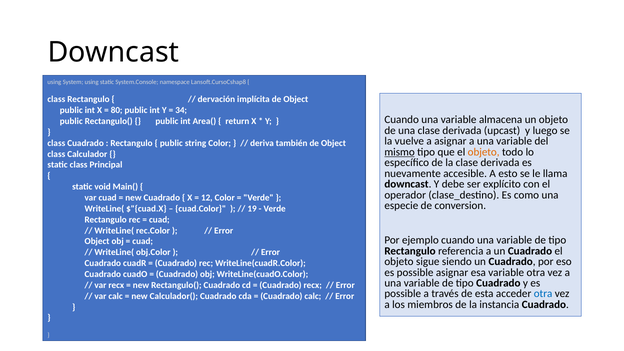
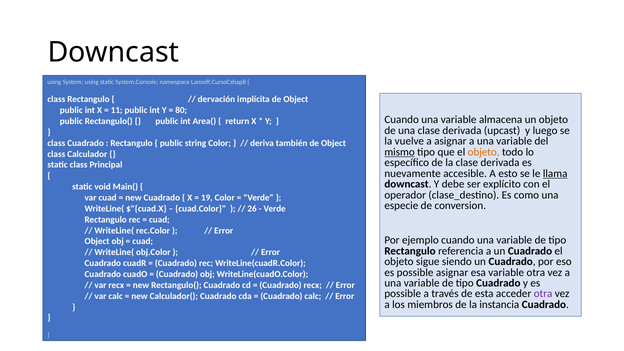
80: 80 -> 11 (117, 110)
34: 34 -> 80 (181, 110)
llama underline: none -> present (555, 174)
12: 12 -> 19 (207, 198)
19: 19 -> 26 (252, 209)
otra colour: blue -> purple (543, 294)
